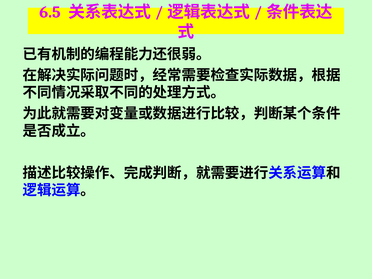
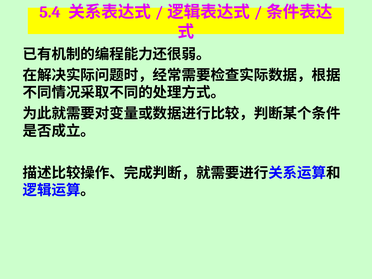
6.5: 6.5 -> 5.4 (50, 12)
